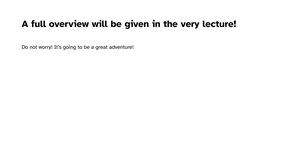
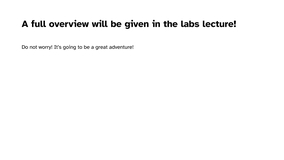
very: very -> labs (190, 24)
